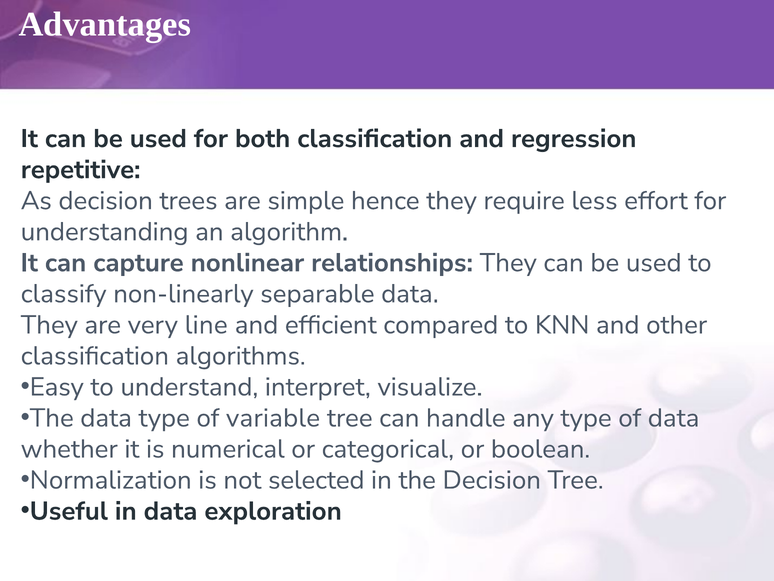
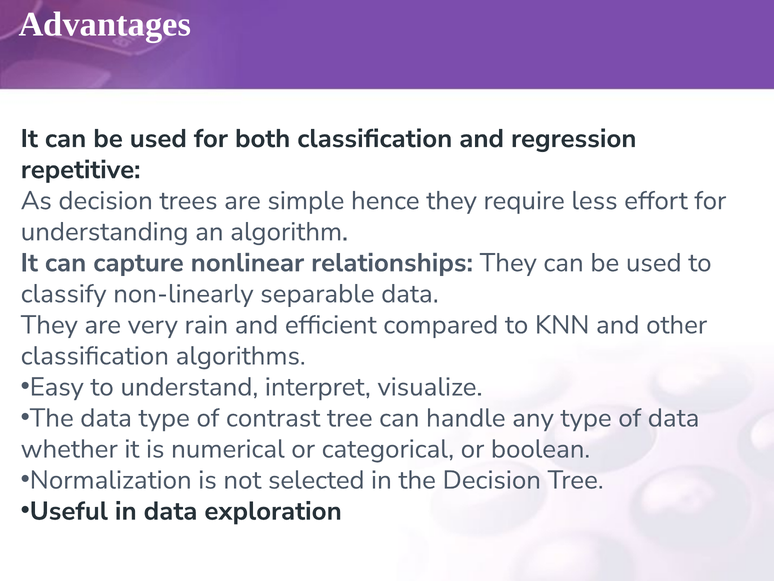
line: line -> rain (206, 325)
variable: variable -> contrast (273, 418)
